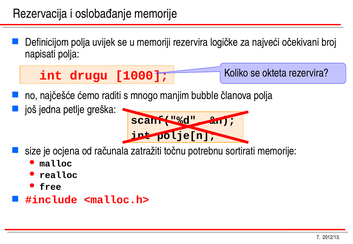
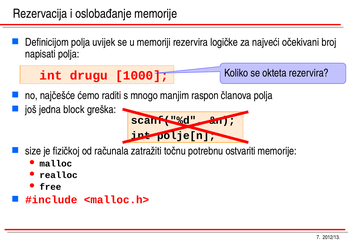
bubble: bubble -> raspon (205, 96)
petlje: petlje -> block (74, 110)
ocjena: ocjena -> fizičkoj (66, 151)
sortirati: sortirati -> ostvariti (240, 151)
